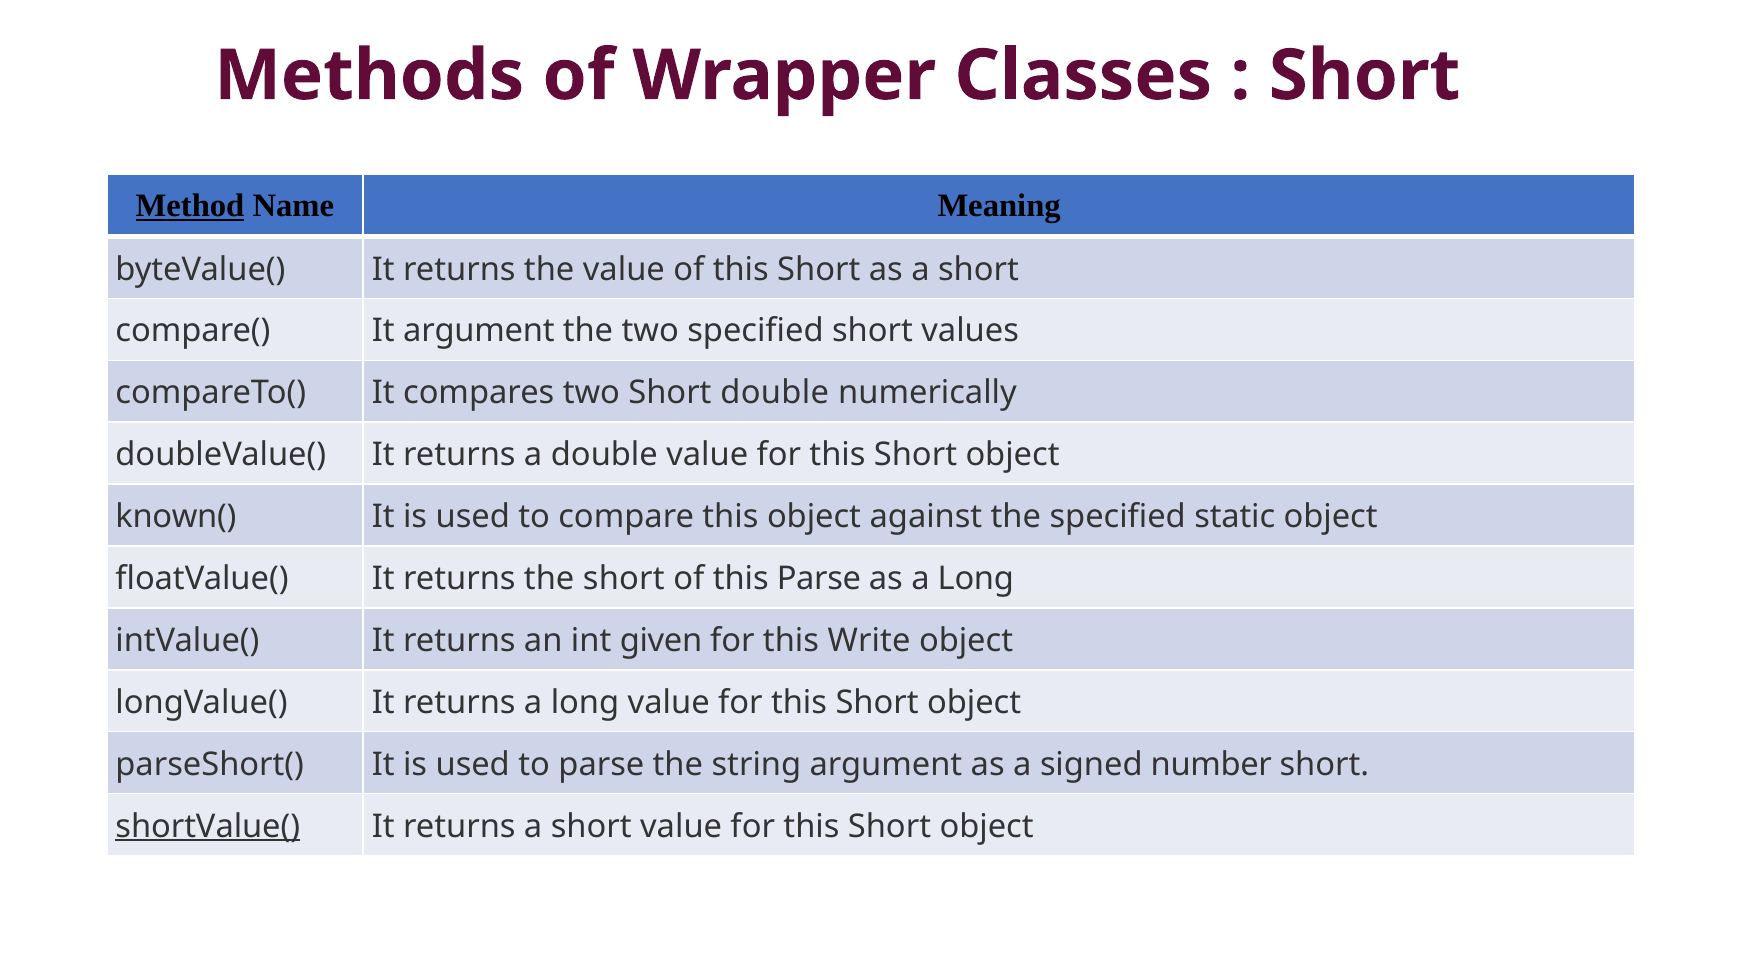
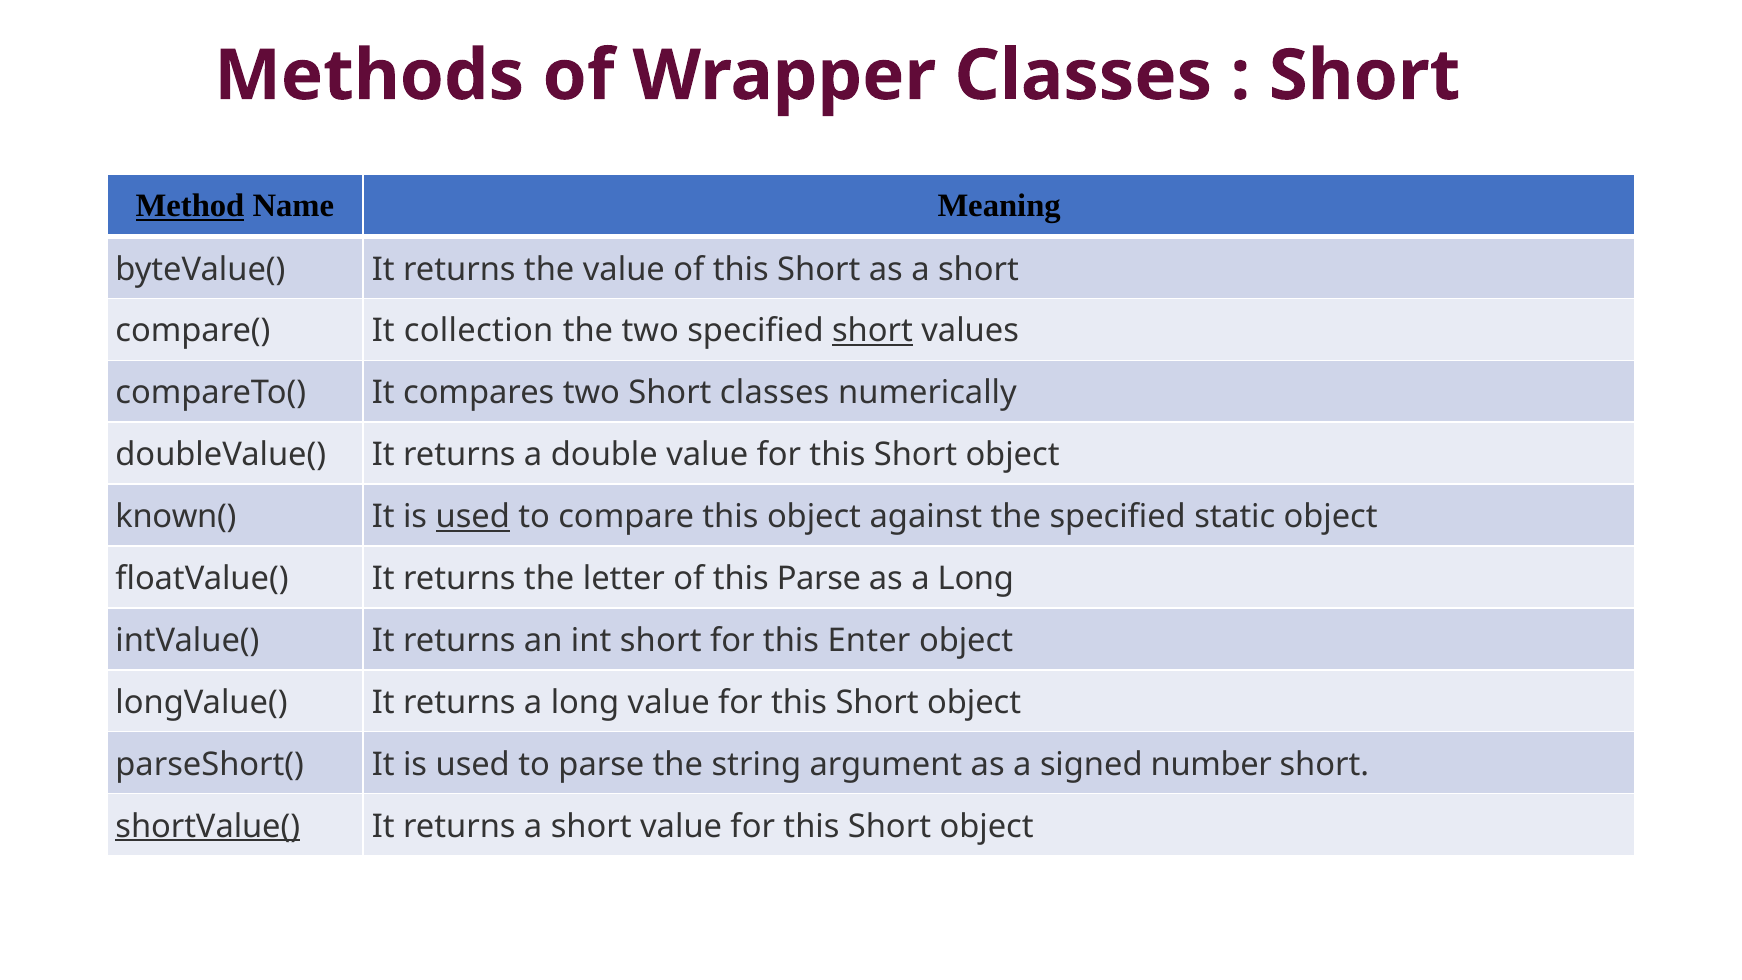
It argument: argument -> collection (479, 331)
short underline: none -> present (872, 331)
Short double: double -> classes (775, 393)
used underline: none -> present (473, 517)
the short: short -> letter (624, 579)
int given: given -> short (661, 641)
Write: Write -> Enter (869, 641)
